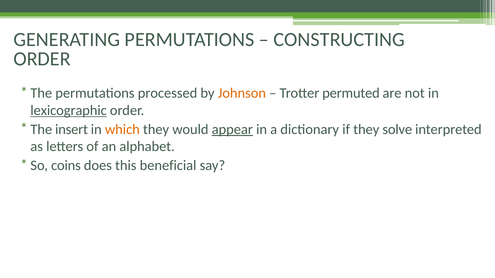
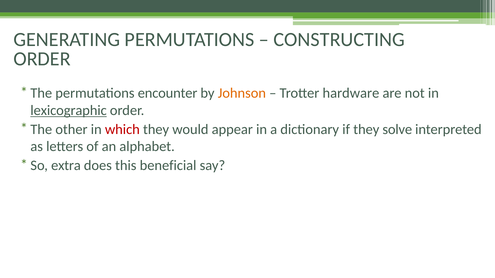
processed: processed -> encounter (168, 93)
permuted: permuted -> hardware (351, 93)
insert: insert -> other (71, 129)
which colour: orange -> red (122, 129)
appear underline: present -> none (232, 129)
coins: coins -> extra (66, 166)
